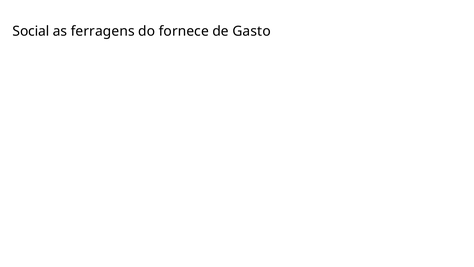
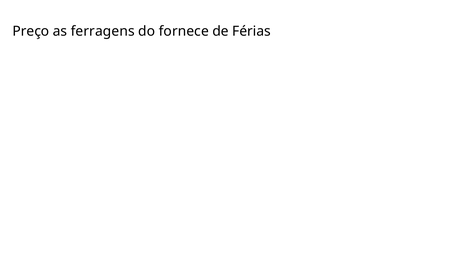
Social: Social -> Preço (31, 31)
Gasto: Gasto -> Férias (252, 31)
